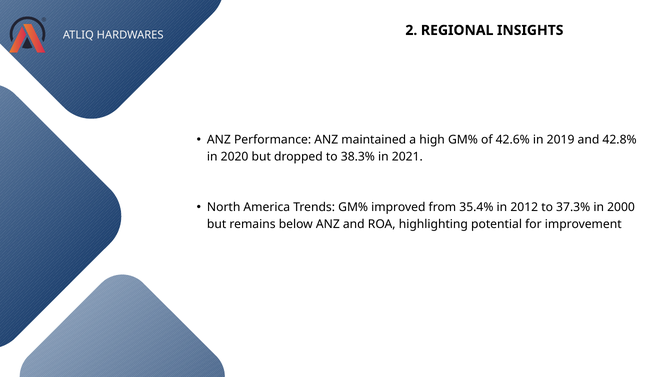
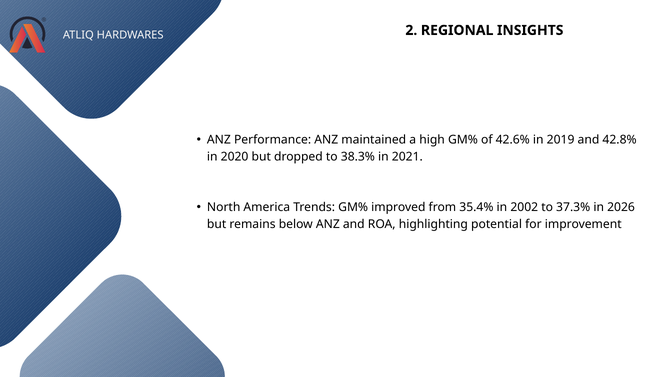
2012: 2012 -> 2002 (524, 208)
2000: 2000 -> 2026 (621, 208)
